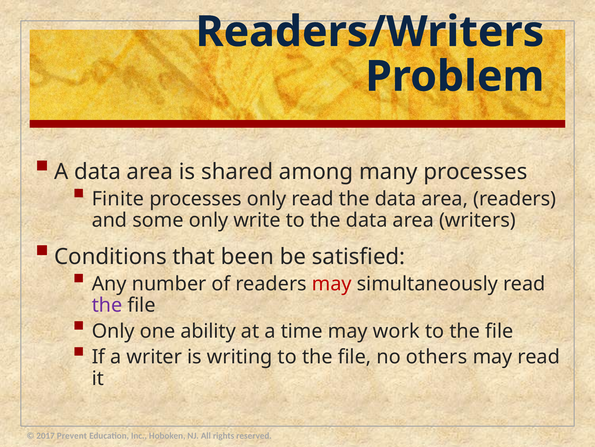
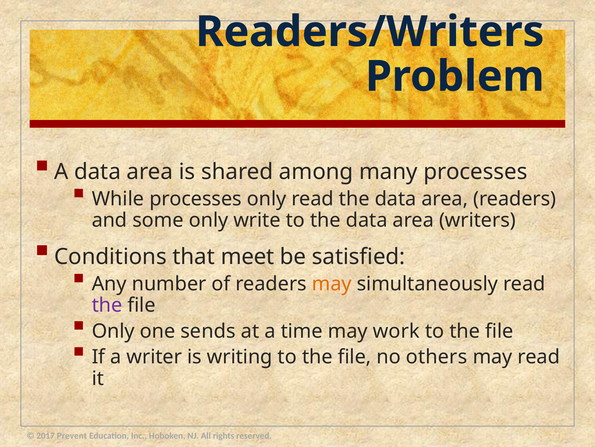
Finite: Finite -> While (118, 199)
been: been -> meet (247, 256)
may colour: red -> orange (332, 283)
ability: ability -> sends (208, 331)
